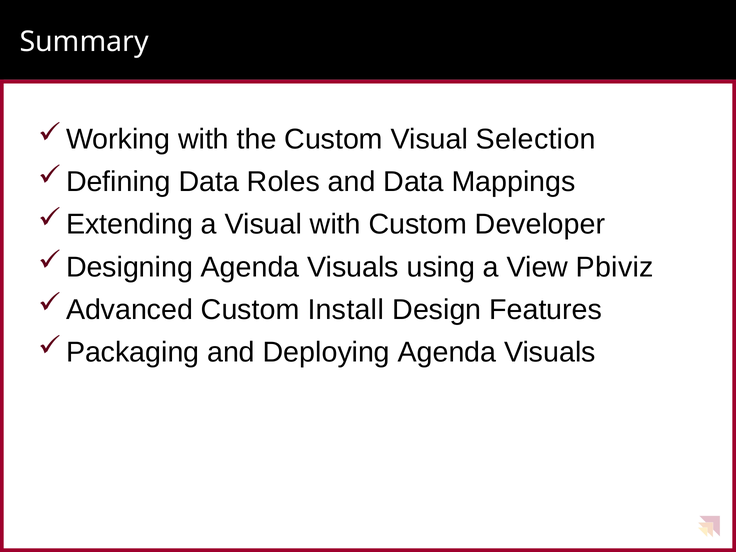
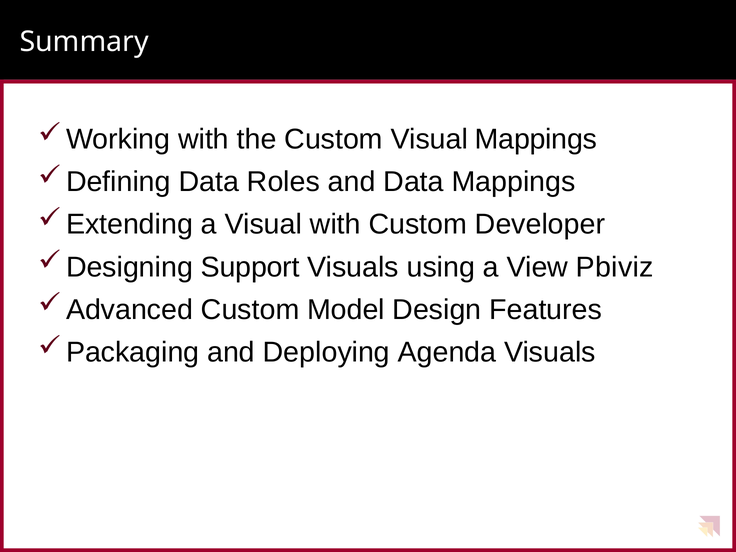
Visual Selection: Selection -> Mappings (536, 139)
Agenda: Agenda -> Support (250, 267)
Install: Install -> Model (346, 310)
